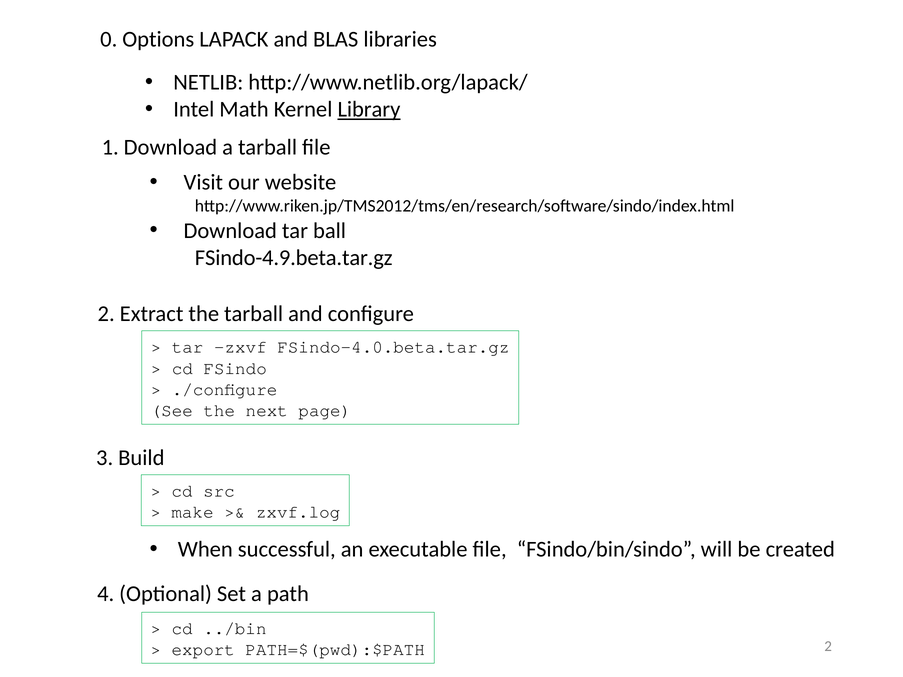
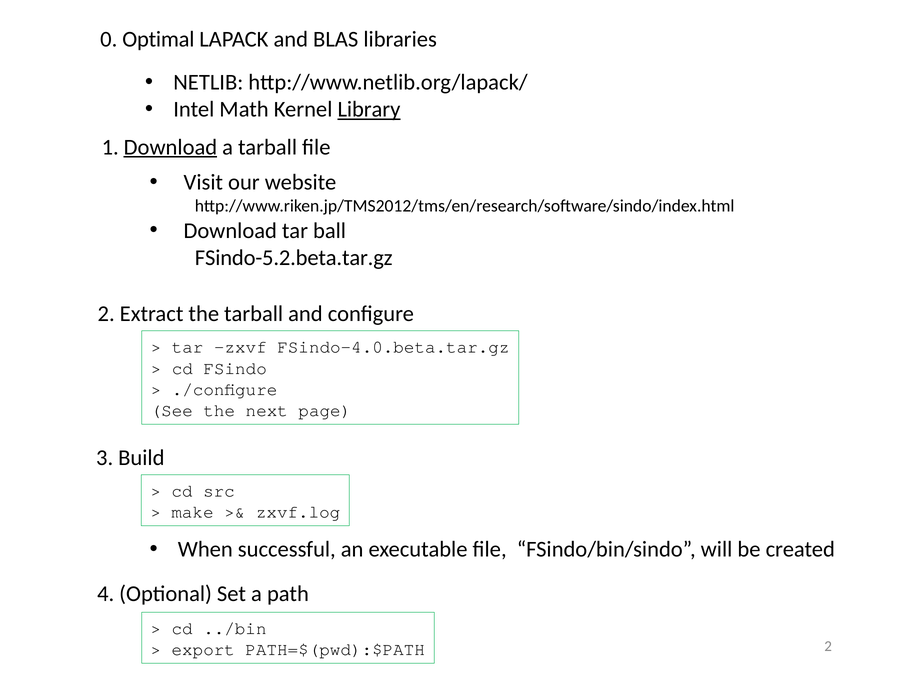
Options: Options -> Optimal (158, 39)
Download underline: none -> present (170, 147)
FSindo-4.9.beta.tar.gz: FSindo-4.9.beta.tar.gz -> FSindo-5.2.beta.tar.gz (294, 258)
